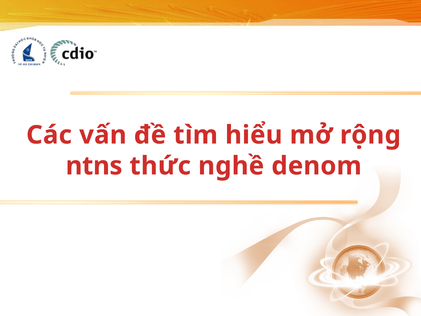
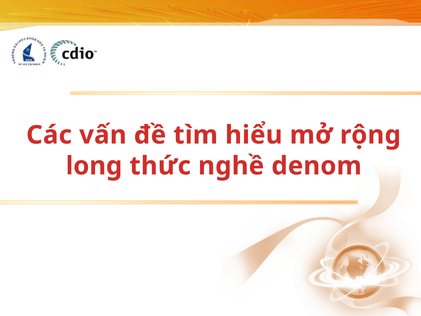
ntns: ntns -> long (94, 166)
